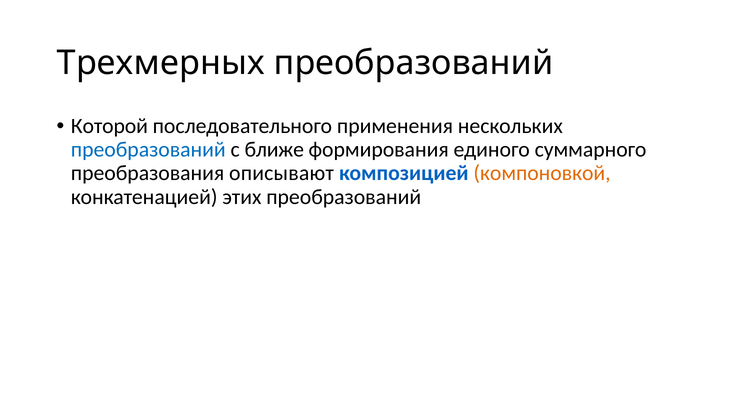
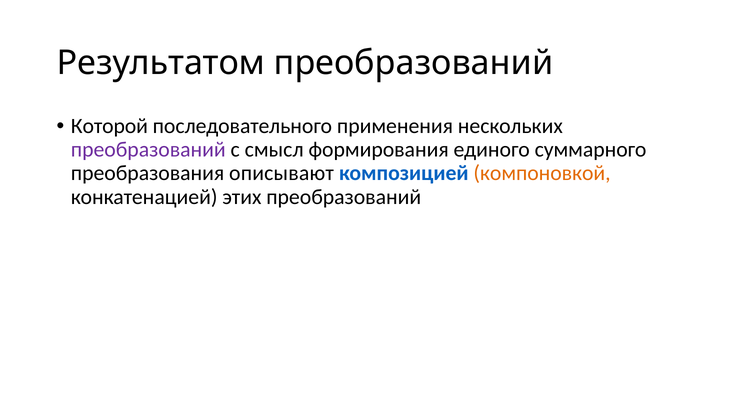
Трехмерных: Трехмерных -> Результатом (161, 63)
преобразований colour: blue -> purple (148, 150)
ближе: ближе -> смысл (274, 150)
